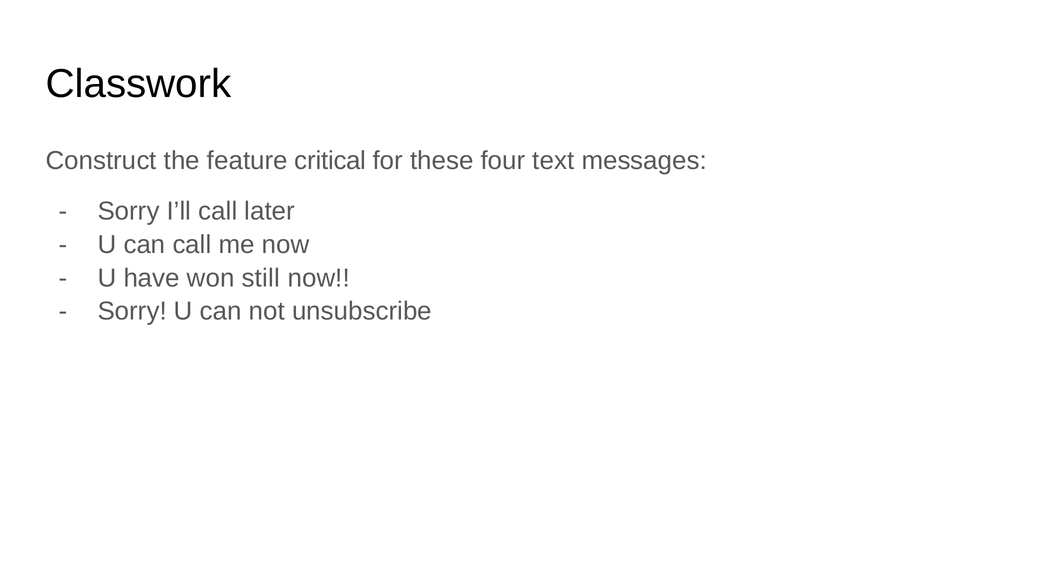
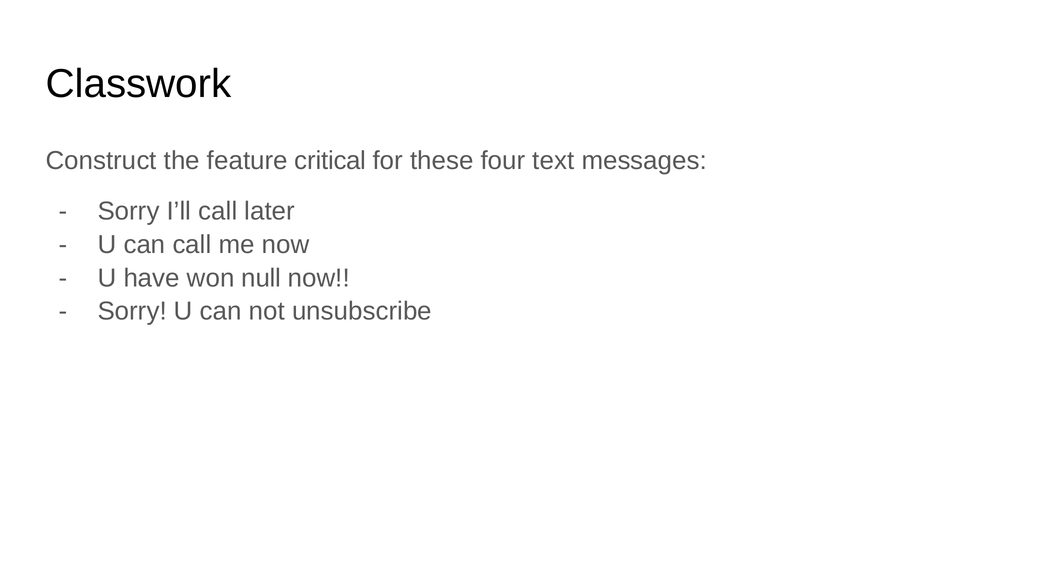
still: still -> null (261, 278)
